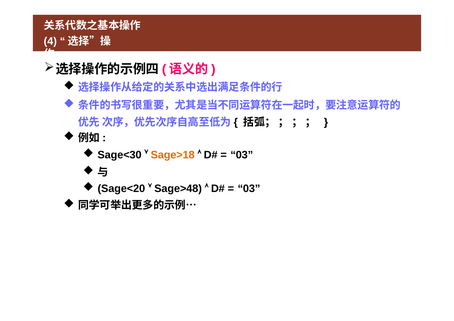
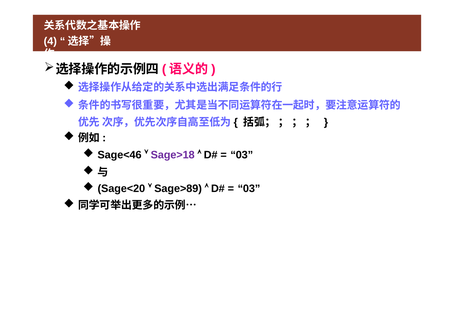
Sage<30: Sage<30 -> Sage<46 (120, 155)
Sage>18 colour: orange -> purple (173, 155)
Sage>48: Sage>48 -> Sage>89 (178, 189)
